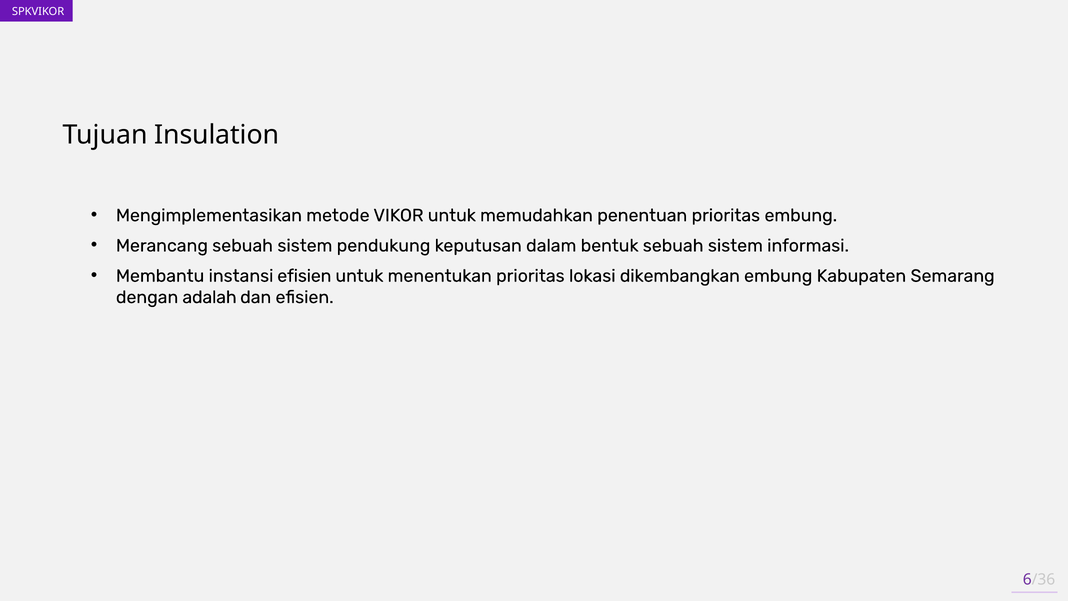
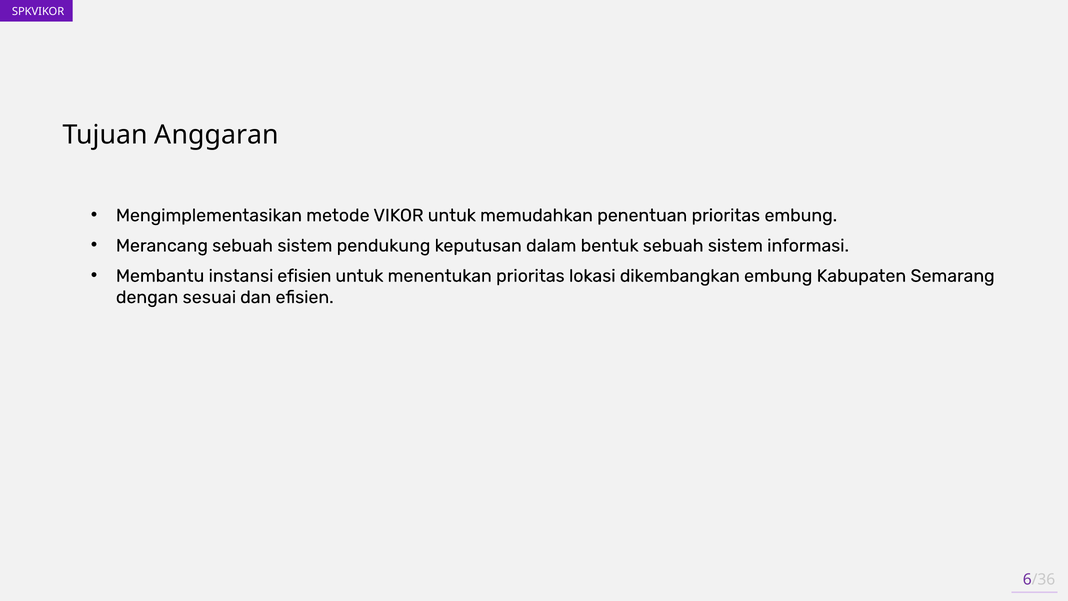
Insulation: Insulation -> Anggaran (217, 135)
adalah: adalah -> sesuai (209, 297)
